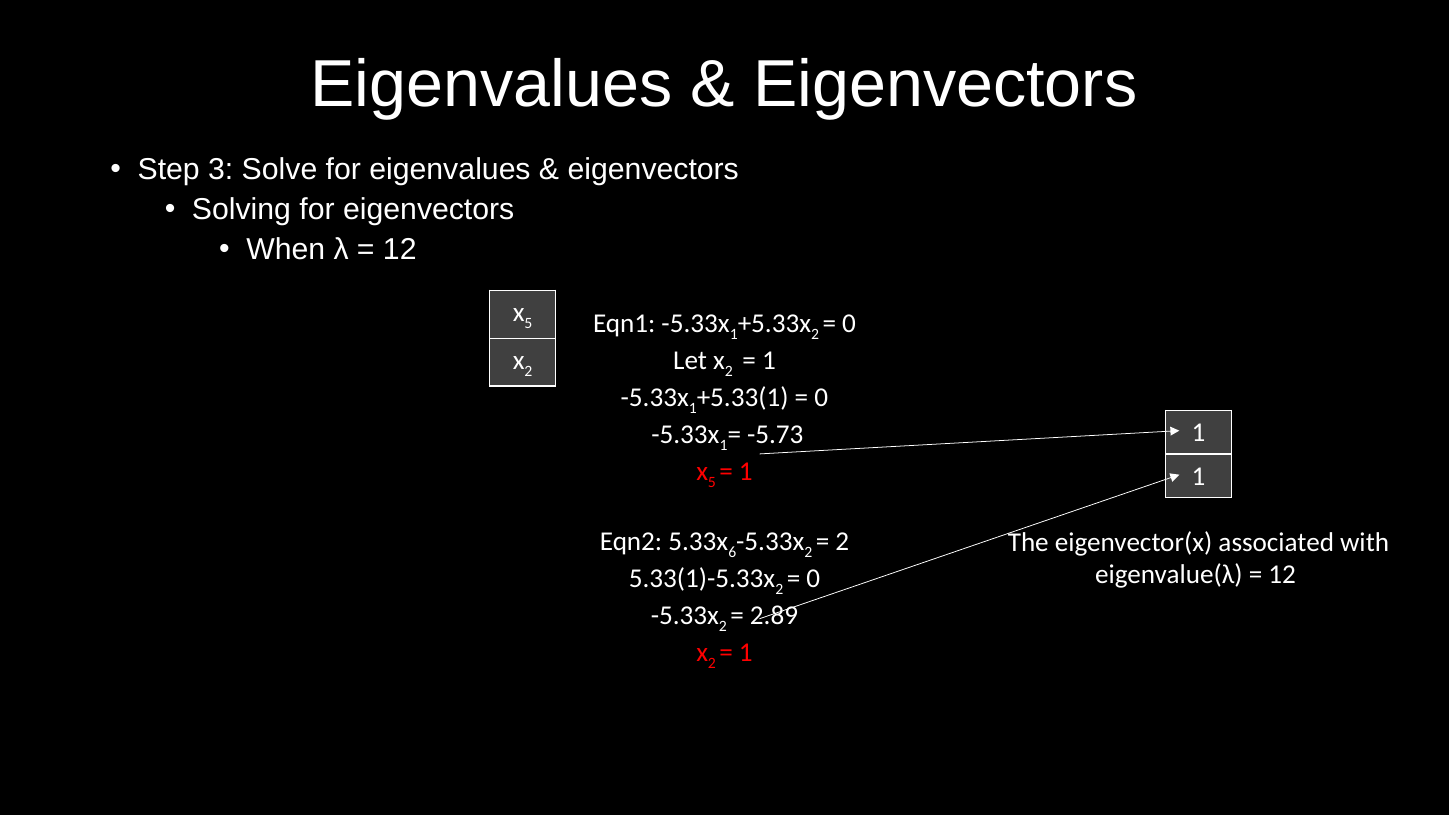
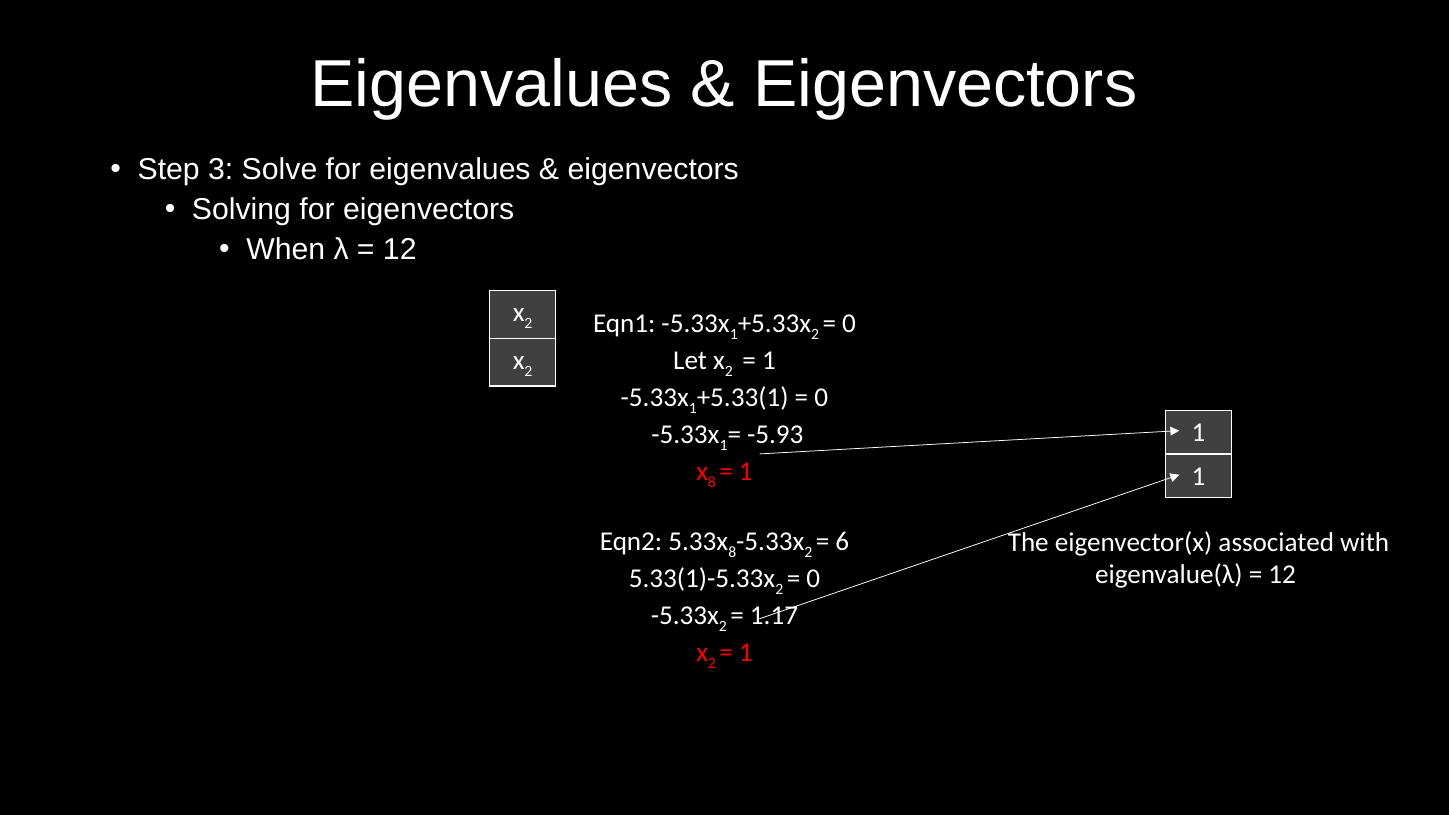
5: 5 -> 2 (528, 323)
-5.73: -5.73 -> -5.93 (775, 435)
5: 5 -> 8 (712, 483)
6: 6 -> 8 (732, 552)
2: 2 -> 6 (842, 542)
2.89: 2.89 -> 1.17 (774, 616)
